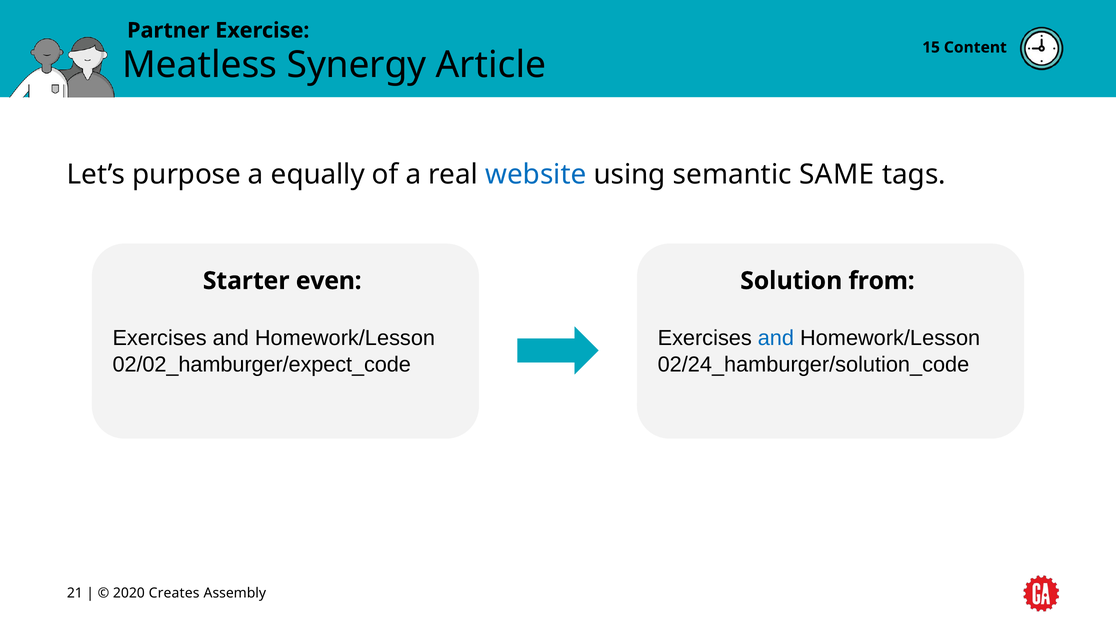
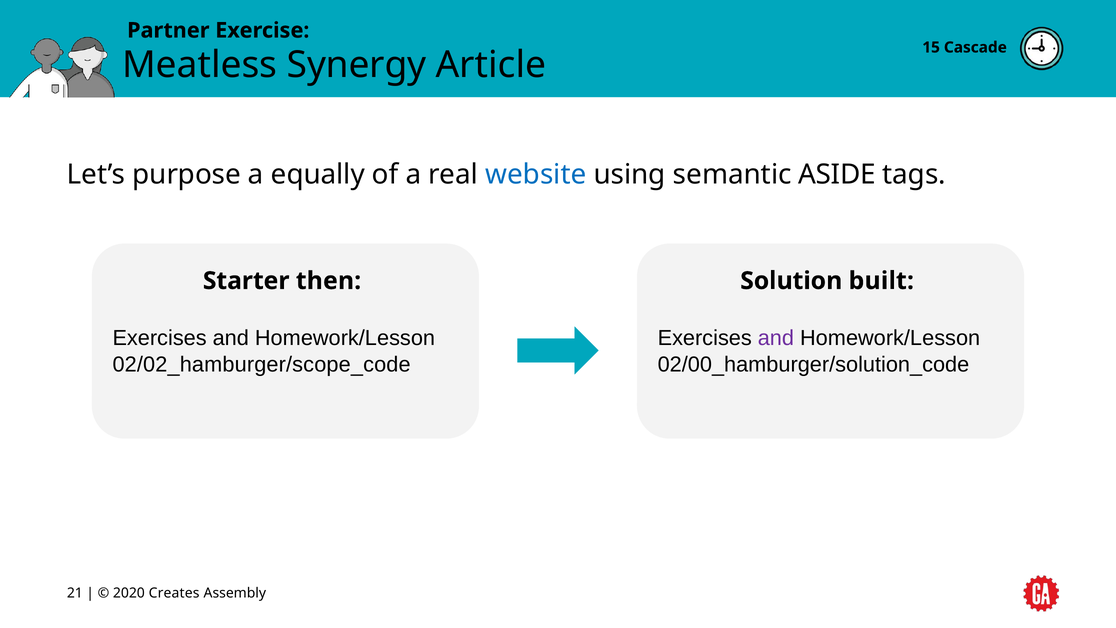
Content: Content -> Cascade (975, 47)
SAME: SAME -> ASIDE (837, 174)
even: even -> then (328, 281)
from: from -> built (881, 281)
and colour: blue -> purple (776, 338)
02/02_hamburger/expect_code: 02/02_hamburger/expect_code -> 02/02_hamburger/scope_code (262, 364)
02/24_hamburger/solution_code: 02/24_hamburger/solution_code -> 02/00_hamburger/solution_code (813, 364)
